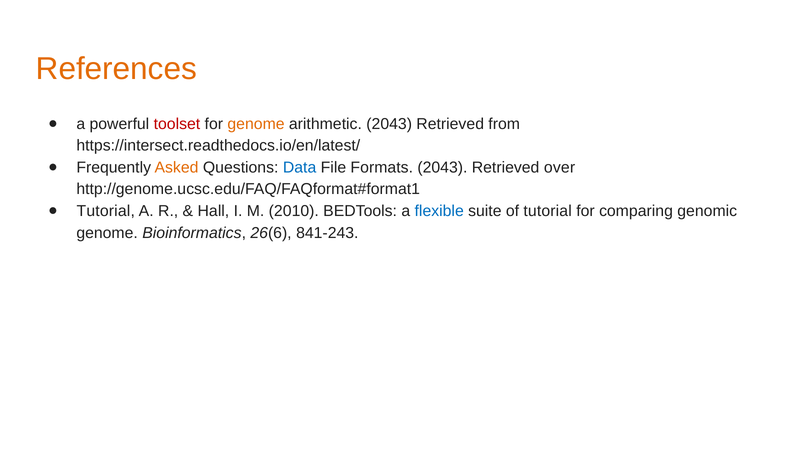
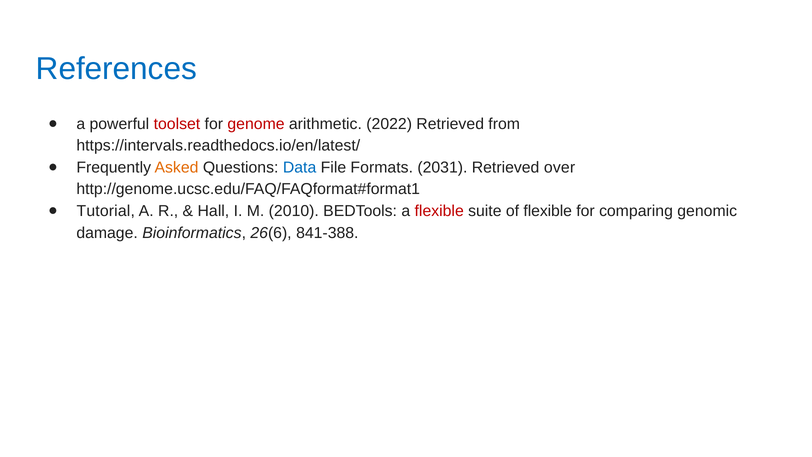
References colour: orange -> blue (116, 69)
genome colour: orange -> red (256, 124)
arithmetic 2043: 2043 -> 2022 (389, 124)
https://intersect.readthedocs.io/en/latest/: https://intersect.readthedocs.io/en/latest/ -> https://intervals.readthedocs.io/en/latest/ (218, 146)
Formats 2043: 2043 -> 2031 (442, 167)
flexible colour: blue -> red (439, 211)
of tutorial: tutorial -> flexible (548, 211)
genome: genome -> damage (107, 233)
841-243: 841-243 -> 841-388 (327, 233)
